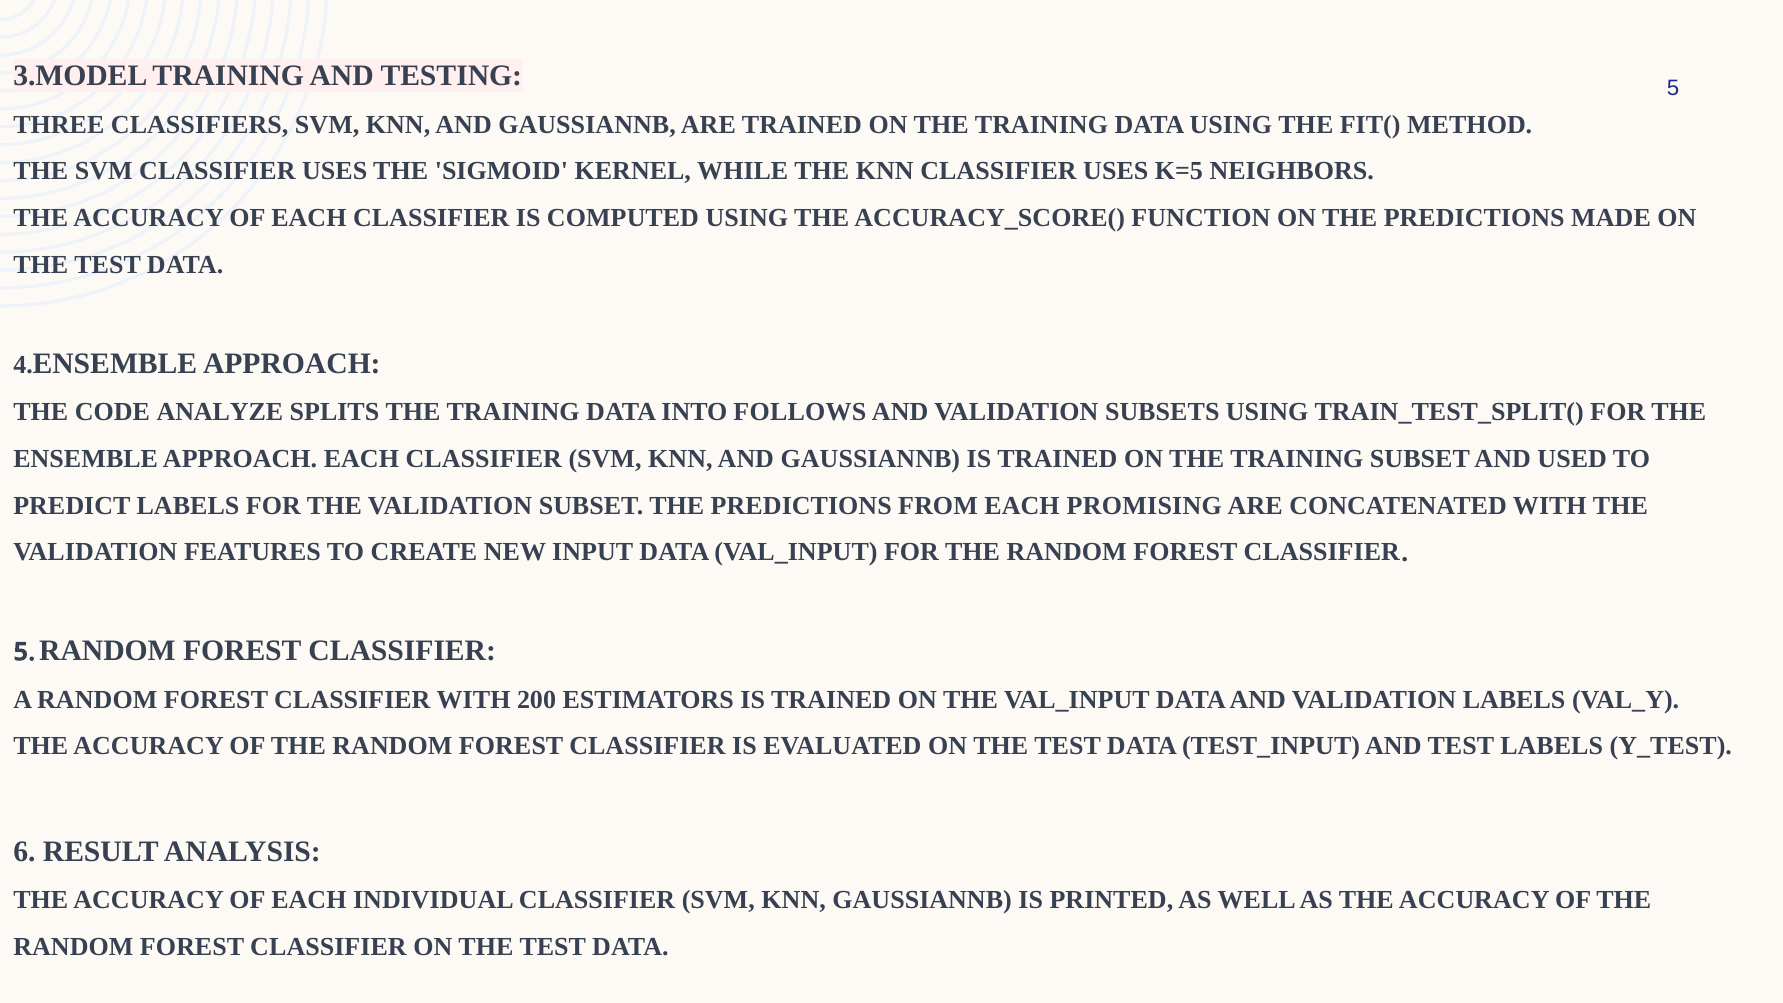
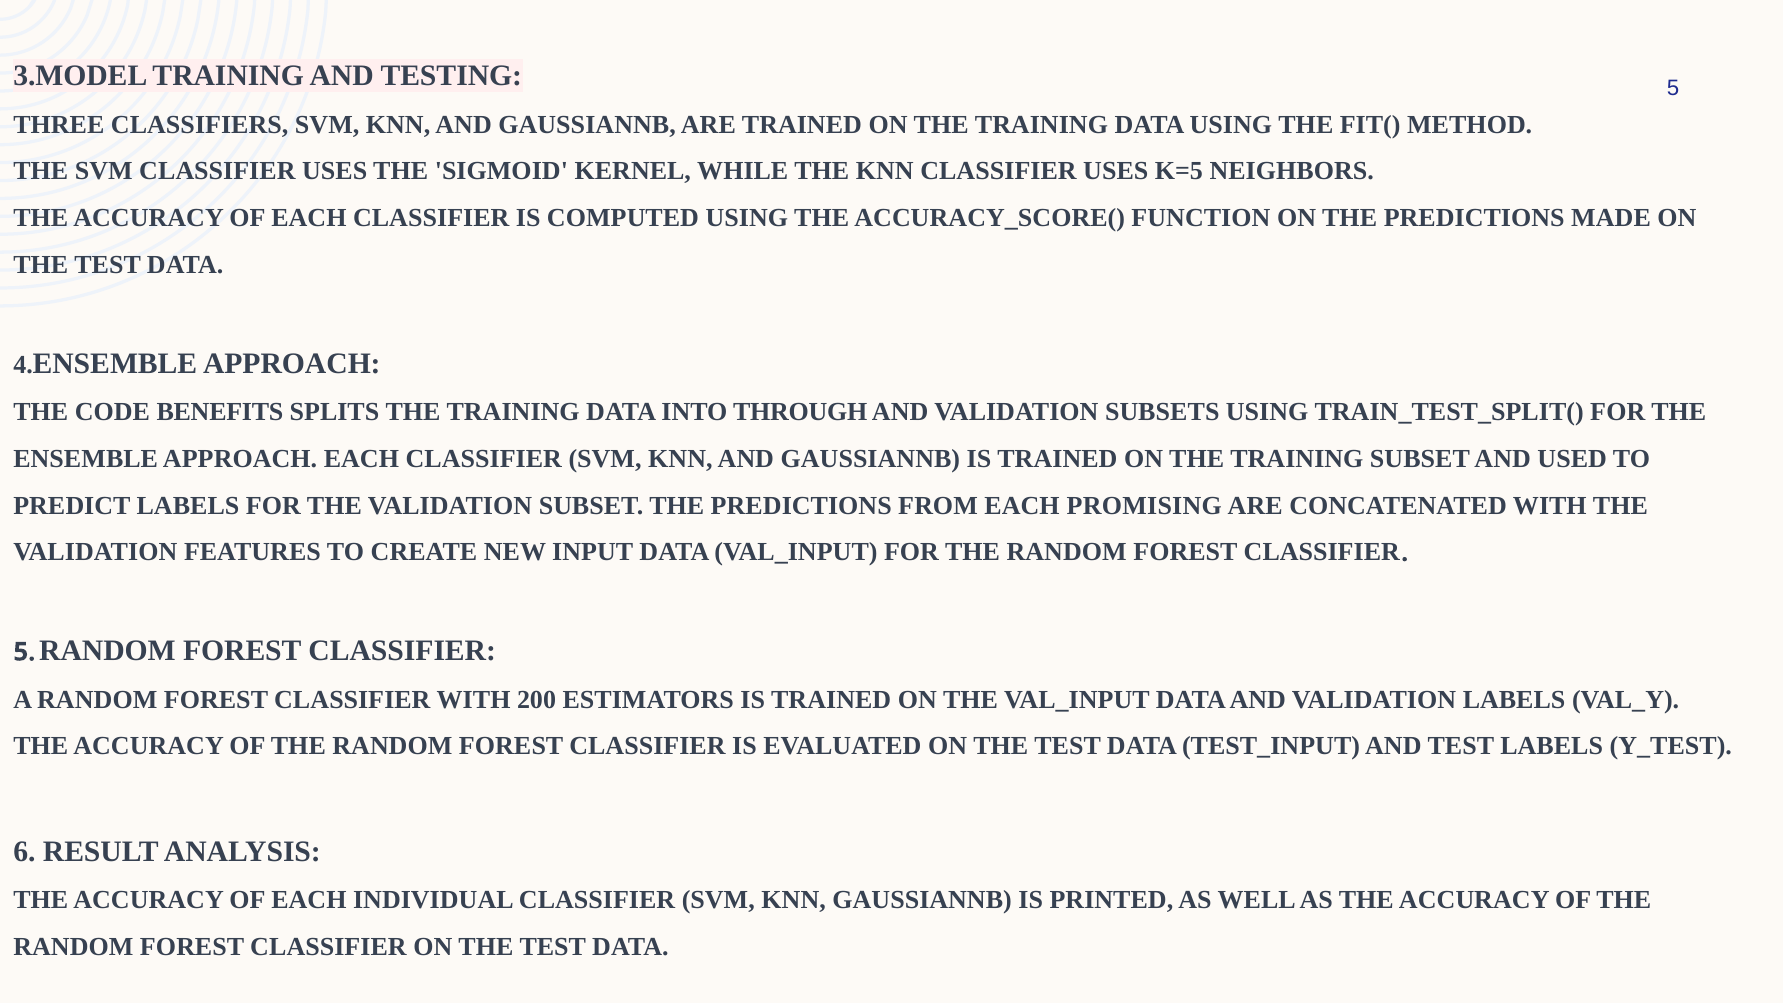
ANALYZE: ANALYZE -> BENEFITS (220, 412)
FOLLOWS: FOLLOWS -> THROUGH (800, 412)
